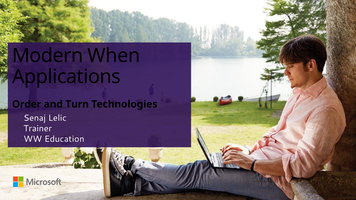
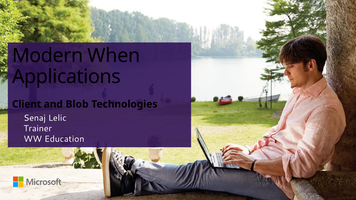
Order: Order -> Client (27, 104)
Turn: Turn -> Blob (77, 104)
